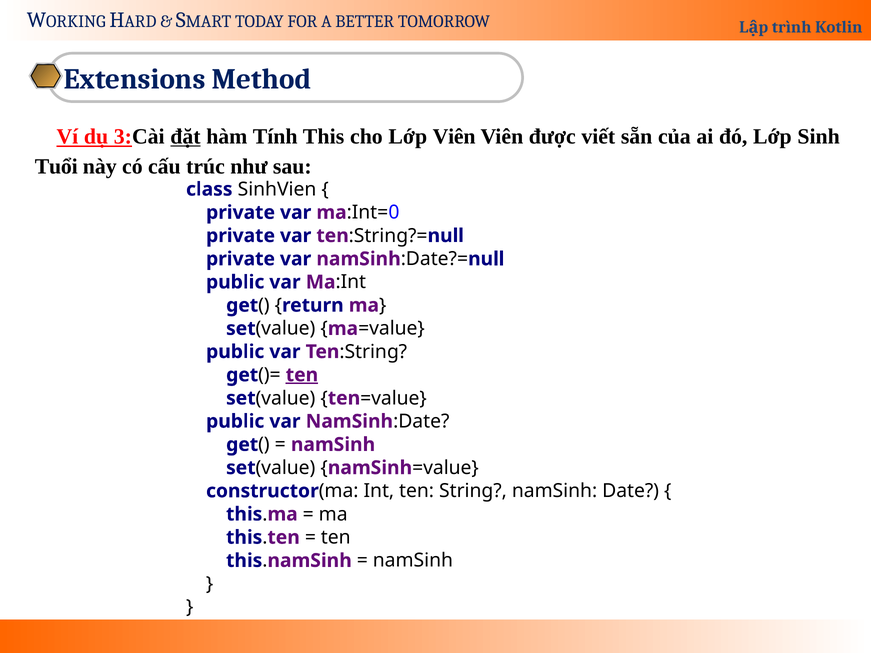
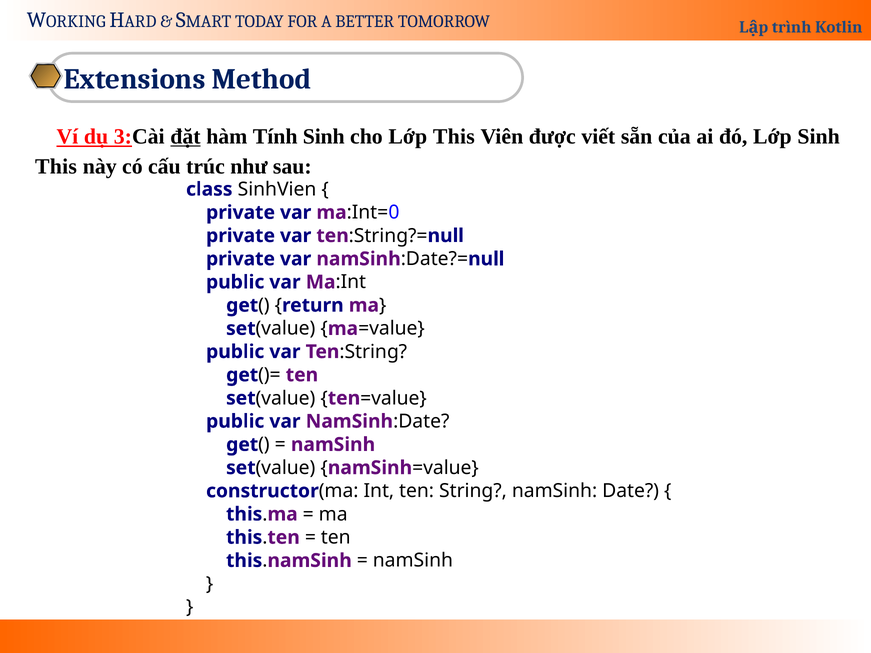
Tính This: This -> Sinh (324, 137)
Lớp Viên: Viên -> This (454, 137)
Tuổi: Tuổi -> This (56, 167)
ten underline: present -> none (302, 375)
